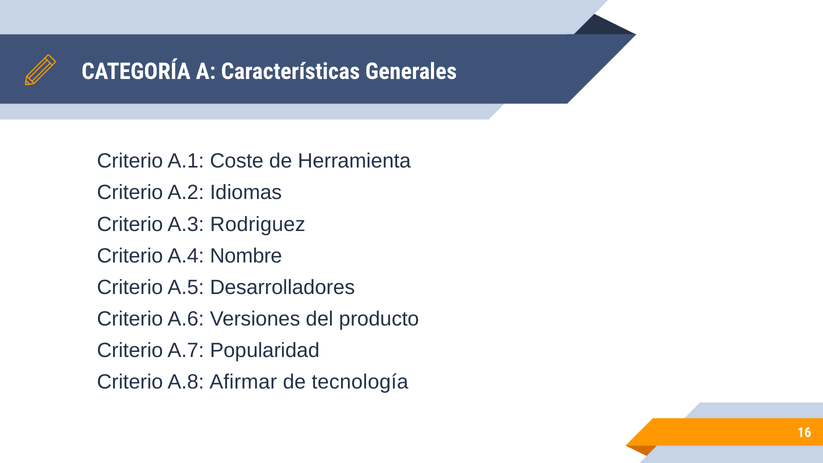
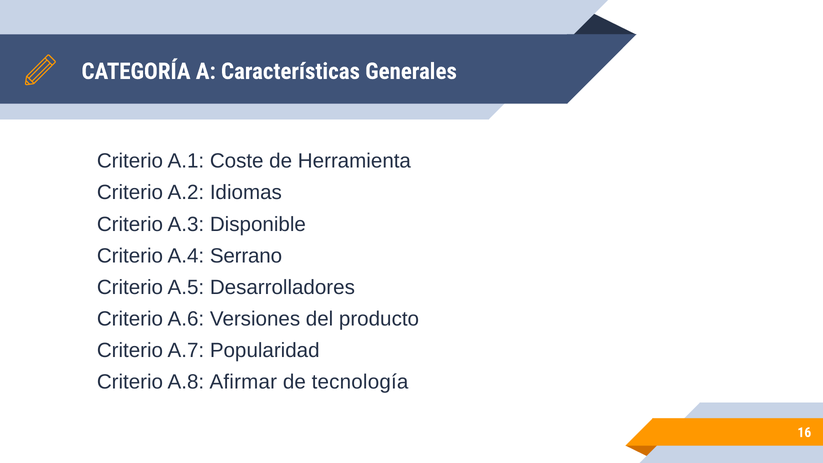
Rodriguez: Rodriguez -> Disponible (258, 224)
Nombre: Nombre -> Serrano (246, 256)
